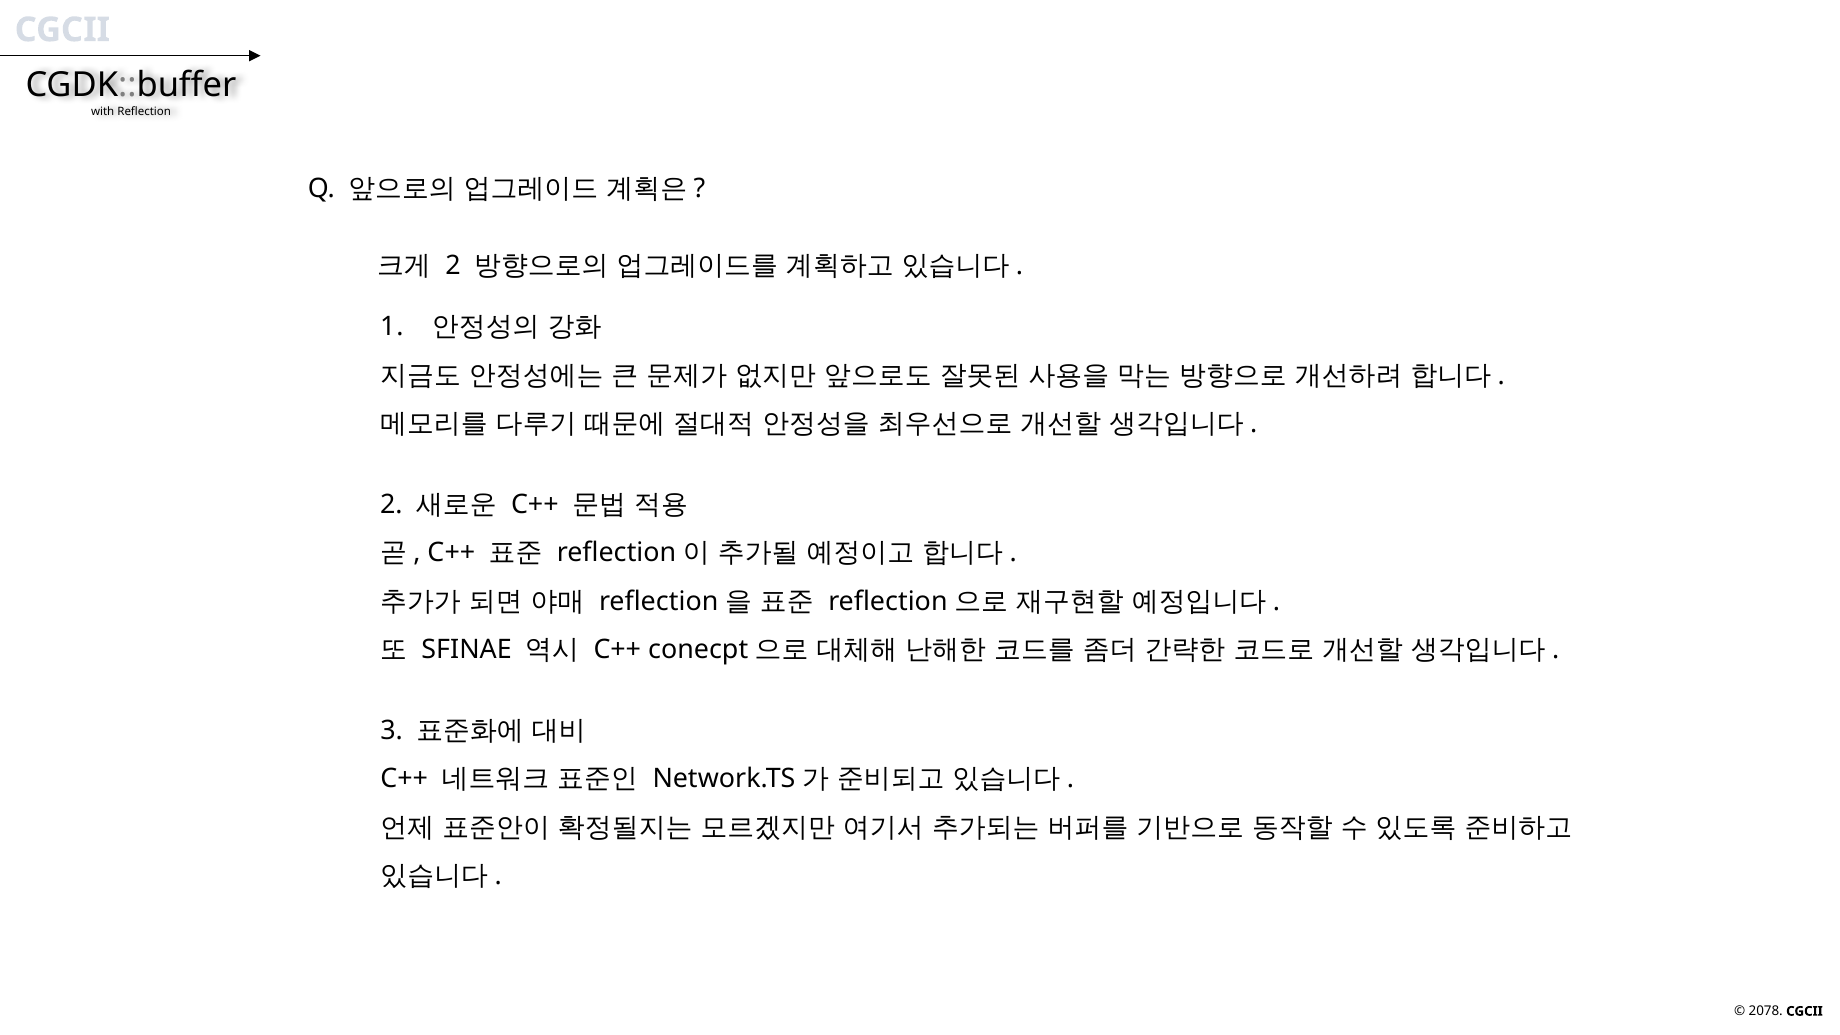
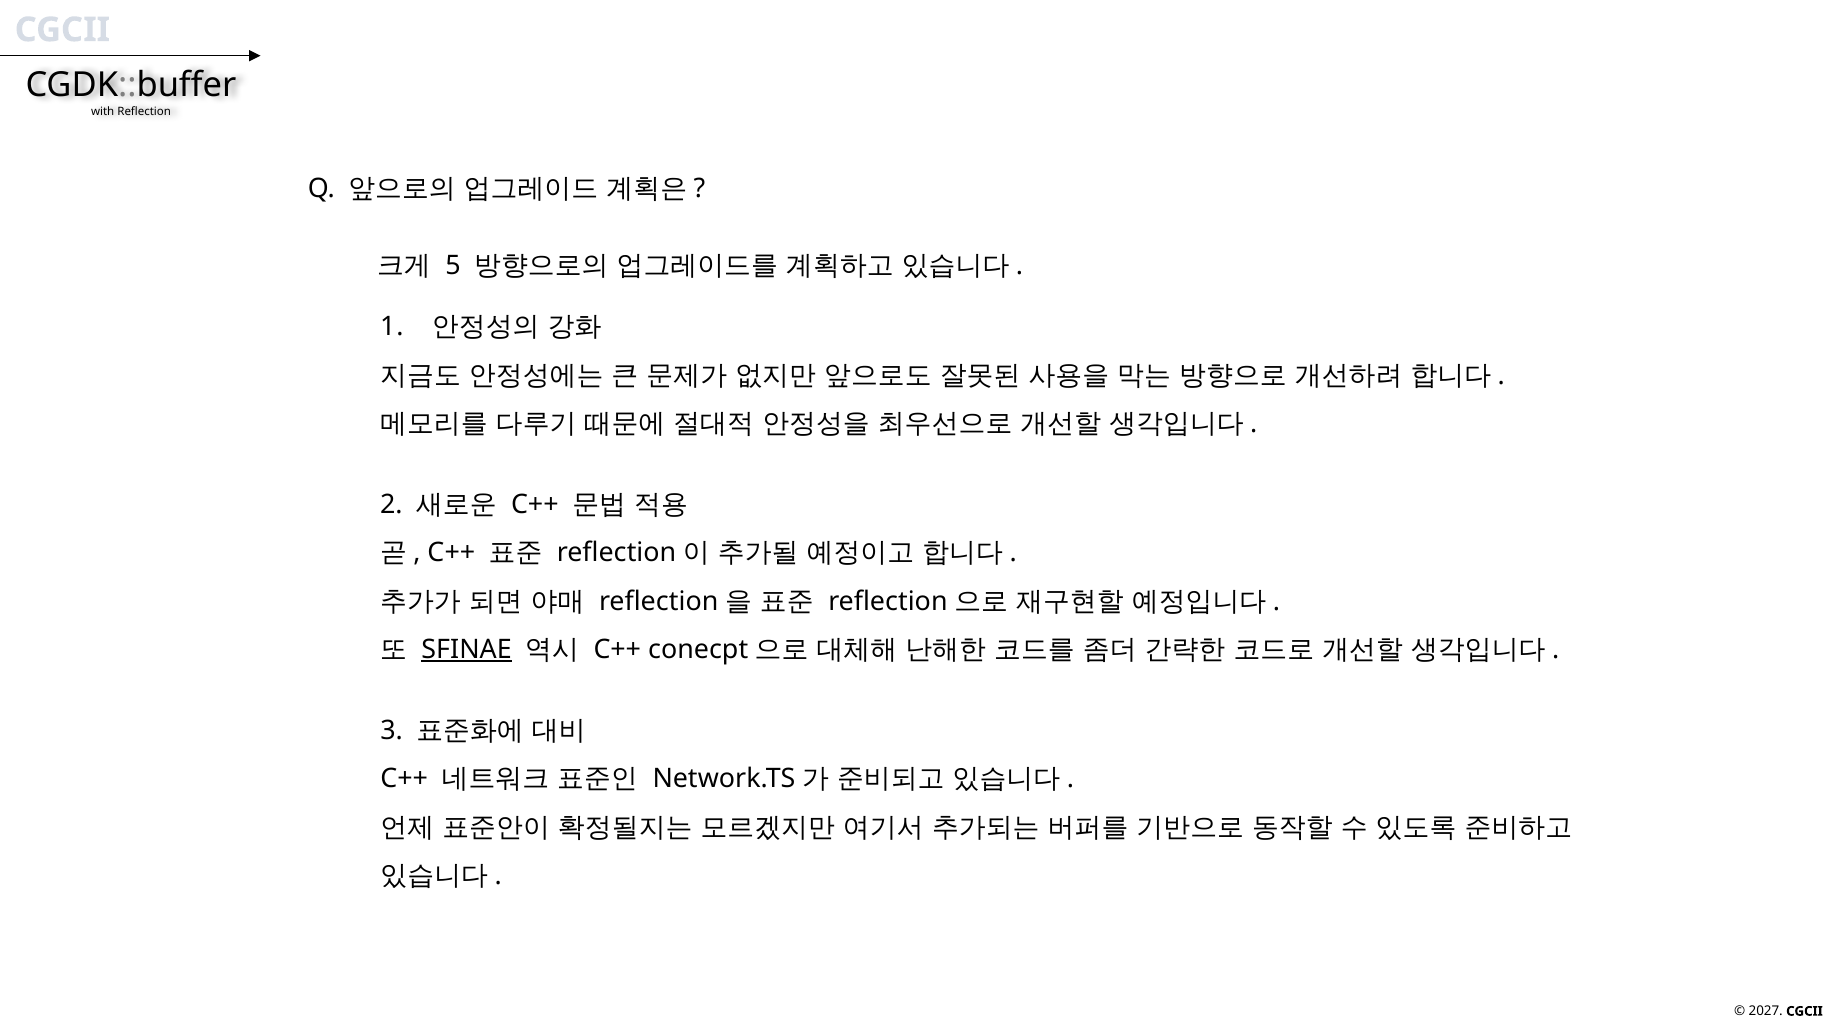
2: 2 -> 5 (453, 266)
SFINAE underline: none -> present (467, 650)
2078: 2078 -> 2027 (1766, 1011)
